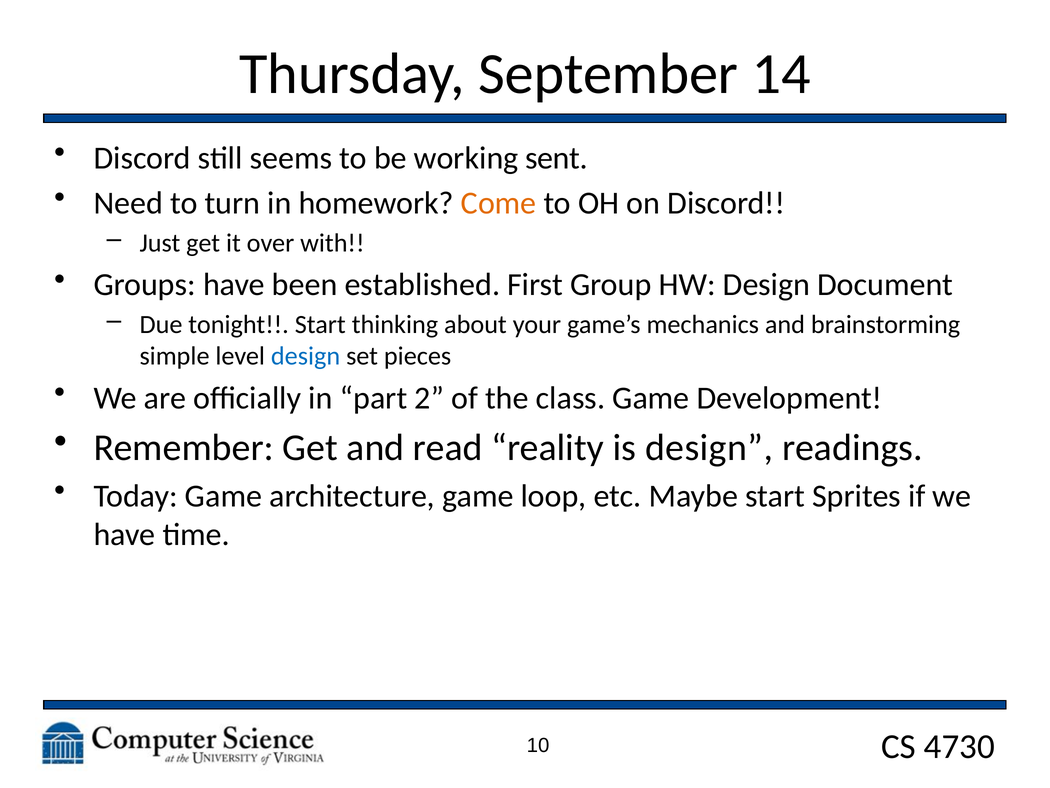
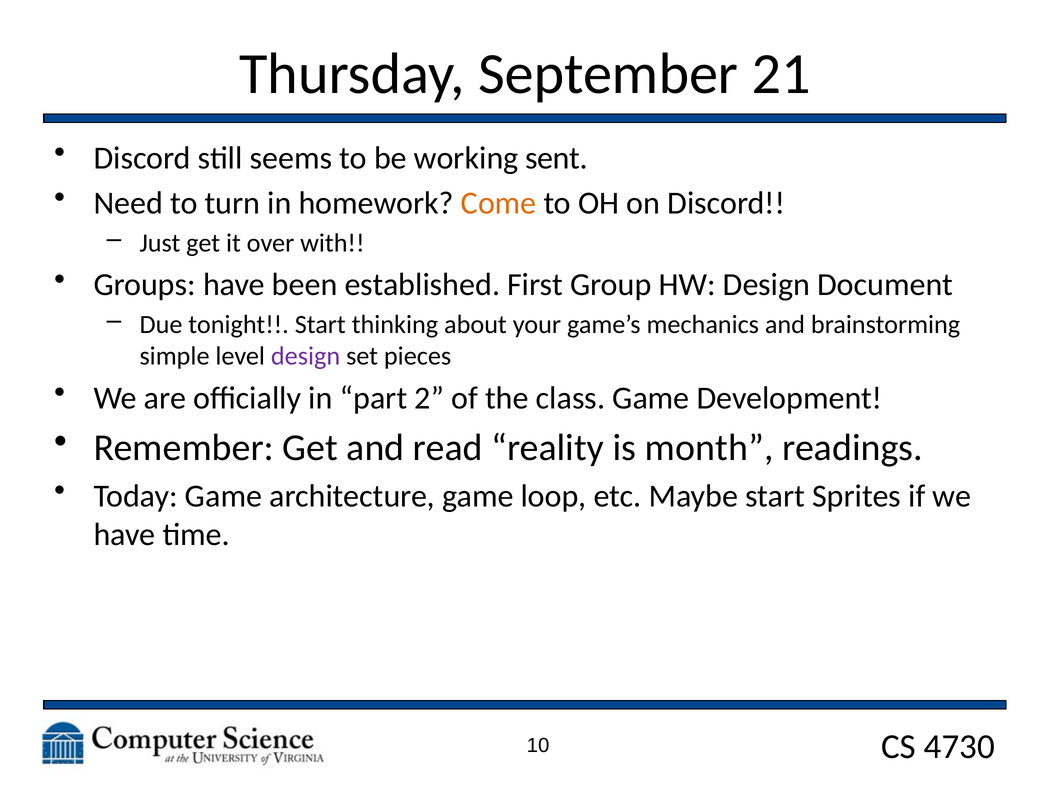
14: 14 -> 21 (781, 74)
design colour: blue -> purple (306, 356)
is design: design -> month (709, 448)
